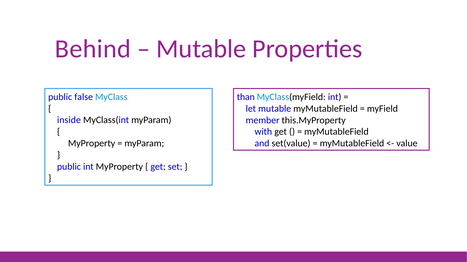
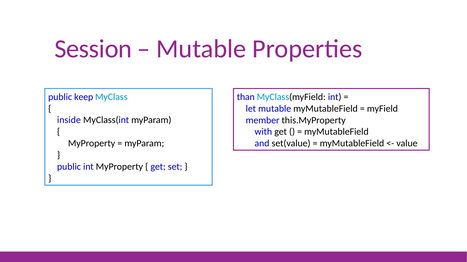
Behind: Behind -> Session (93, 49)
false: false -> keep (84, 97)
